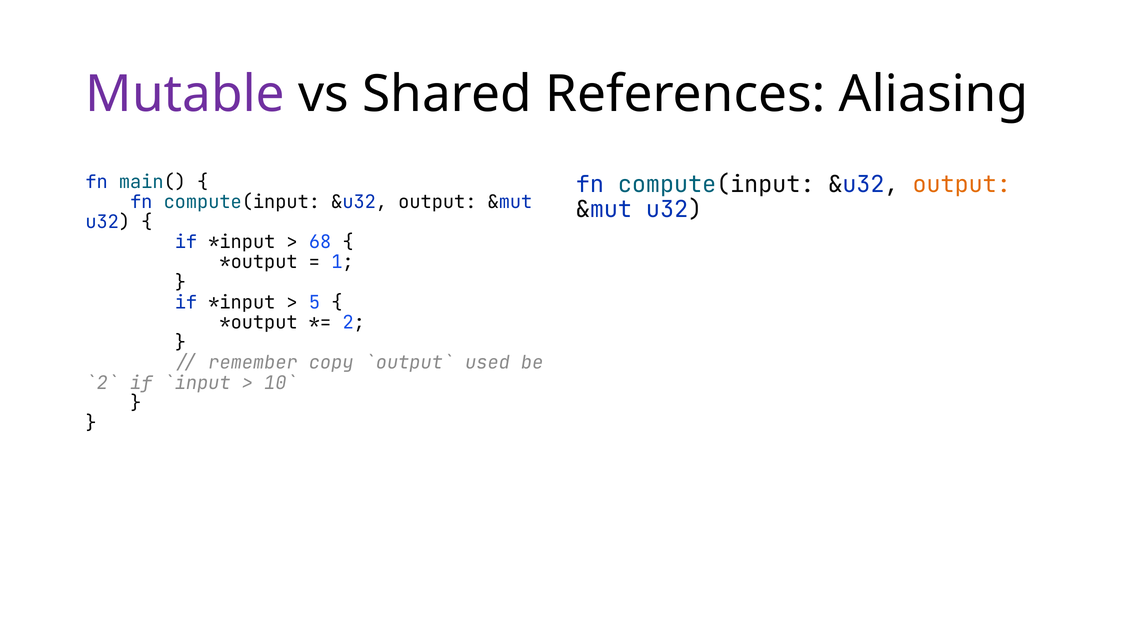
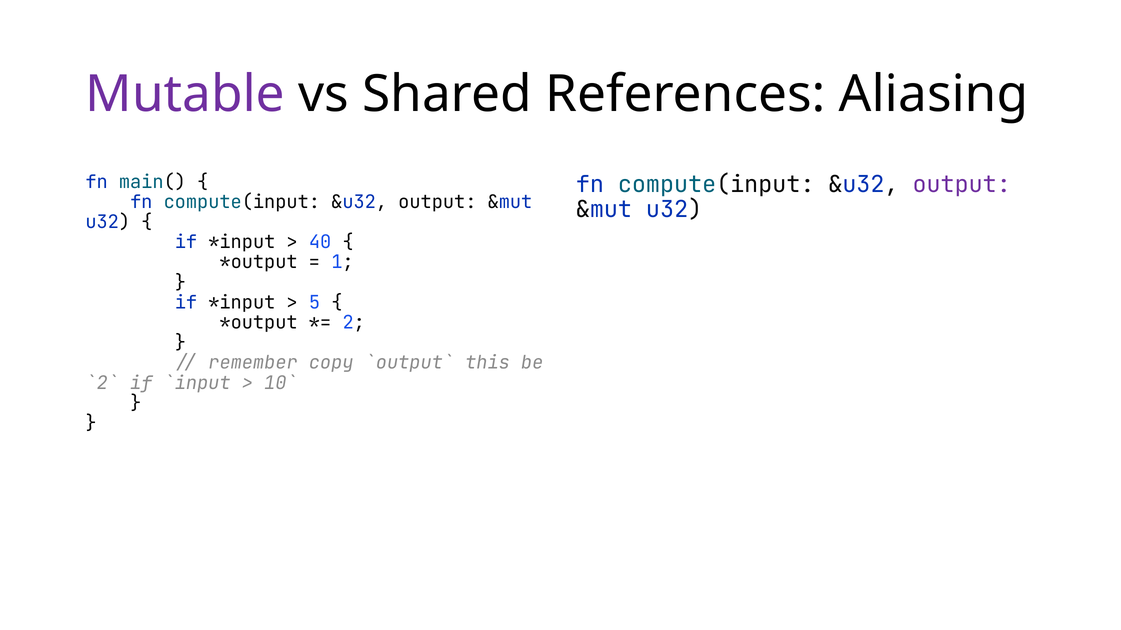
output colour: orange -> purple (962, 185)
68: 68 -> 40 (320, 242)
used: used -> this (488, 363)
